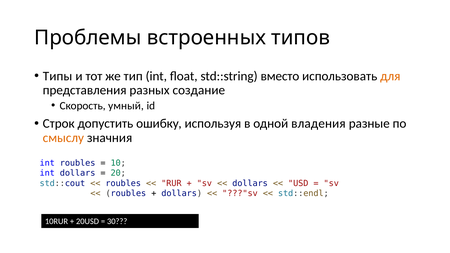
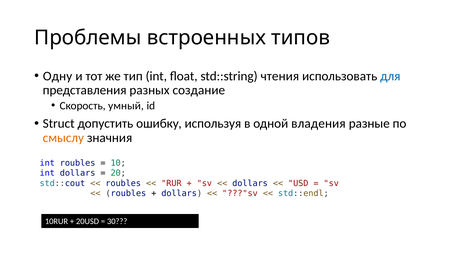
Типы: Типы -> Одну (58, 76)
вместо: вместо -> чтения (280, 76)
для colour: orange -> blue (390, 76)
Строк: Строк -> Struct (59, 124)
